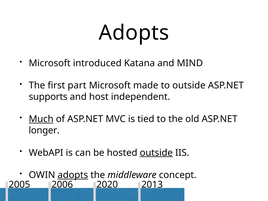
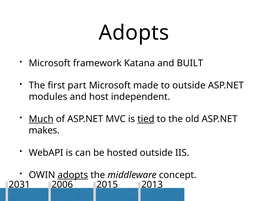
introduced: introduced -> framework (97, 63)
MIND: MIND -> BUILT (190, 63)
supports: supports -> modules (48, 97)
tied underline: none -> present (146, 119)
longer: longer -> makes (44, 130)
outside underline: present -> none (156, 153)
2005: 2005 -> 2031 (19, 185)
2020: 2020 -> 2015 (107, 185)
